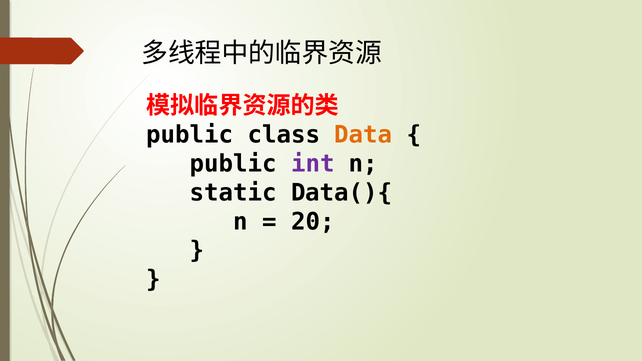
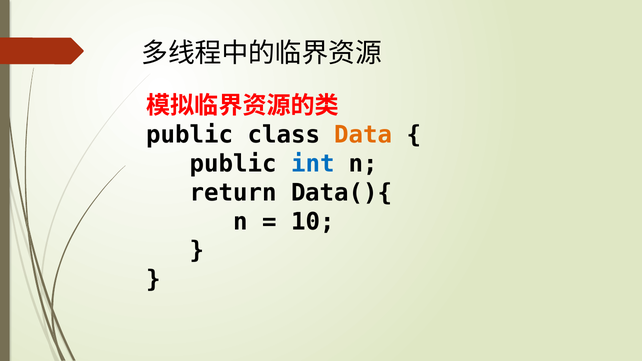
int colour: purple -> blue (313, 164)
static: static -> return (233, 193)
20: 20 -> 10 (313, 222)
